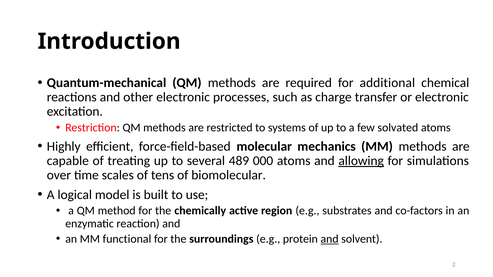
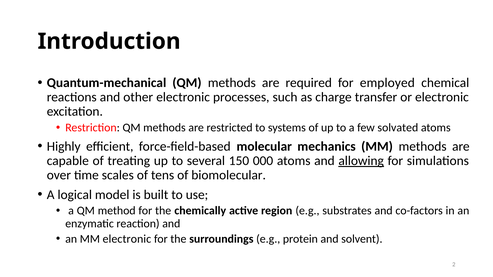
additional: additional -> employed (387, 83)
489: 489 -> 150 (239, 161)
MM functional: functional -> electronic (127, 239)
and underline: present -> none (330, 239)
